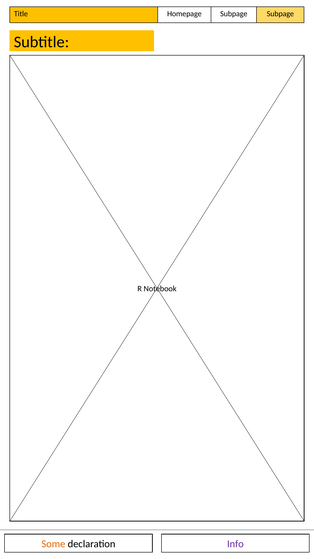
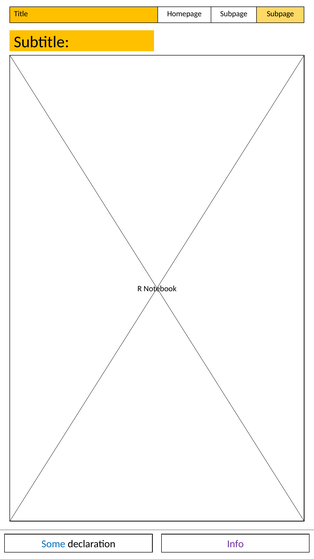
Some colour: orange -> blue (53, 543)
